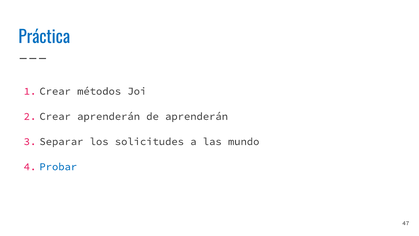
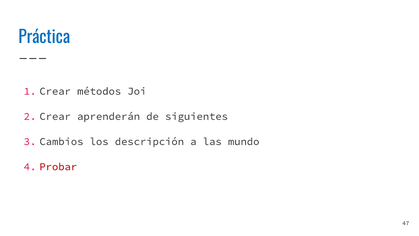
de aprenderán: aprenderán -> siguientes (197, 116)
Separar: Separar -> Cambios (61, 141)
solicitudes: solicitudes -> descripción (149, 141)
Probar colour: blue -> red (58, 167)
